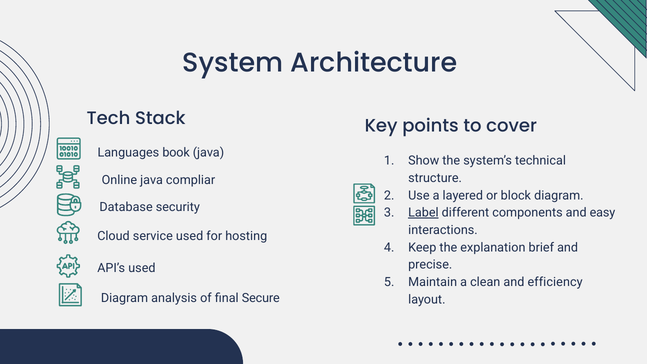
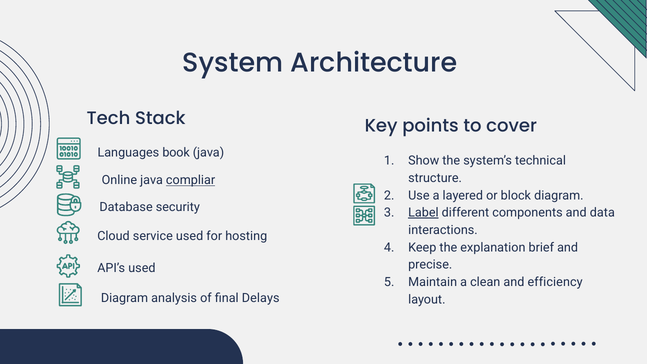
compliar underline: none -> present (191, 180)
easy: easy -> data (602, 213)
Secure: Secure -> Delays (261, 298)
